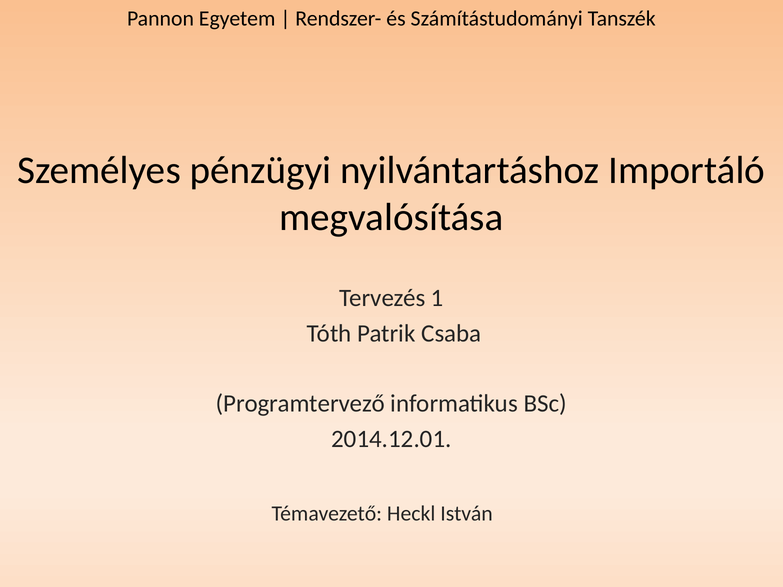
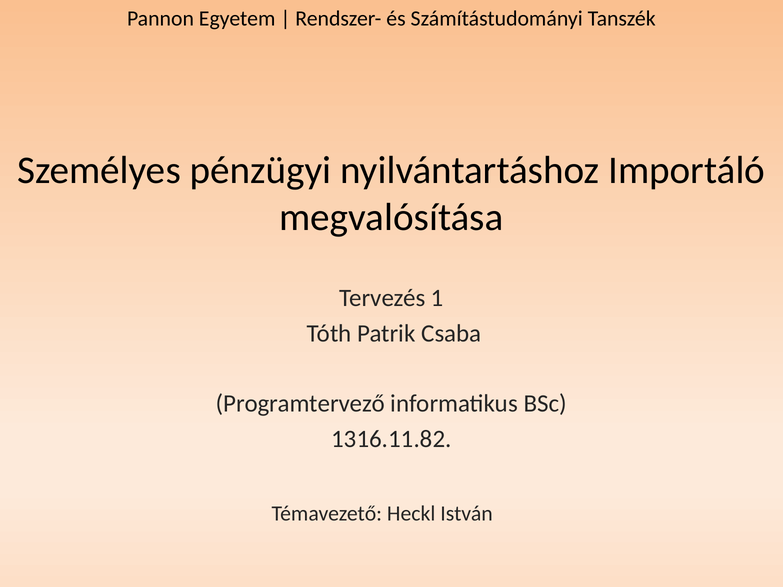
2014.12.01: 2014.12.01 -> 1316.11.82 (391, 439)
